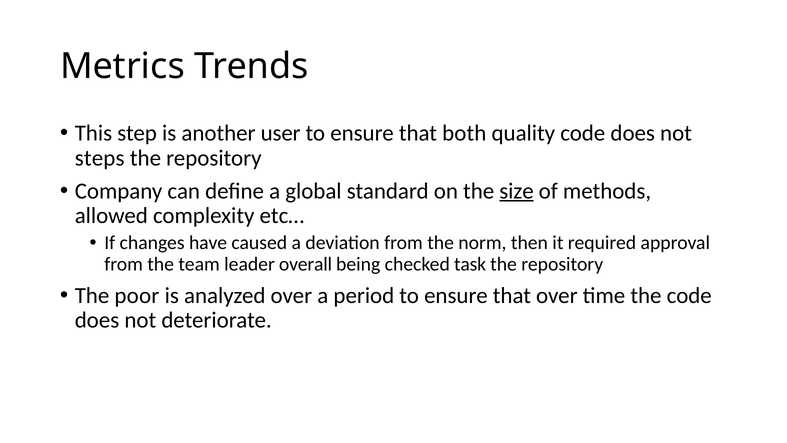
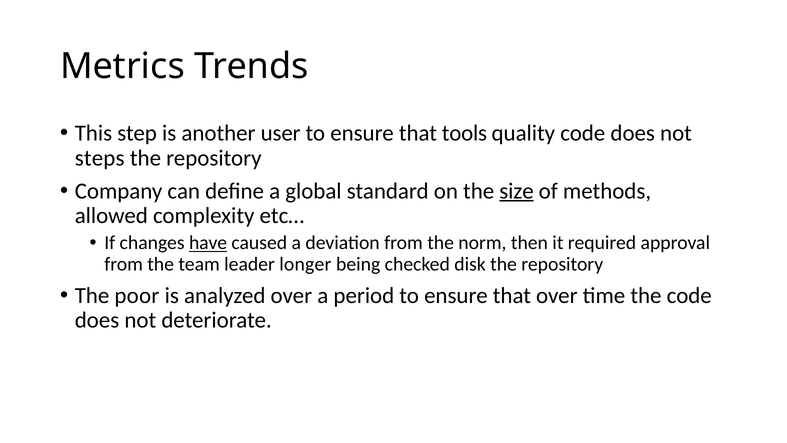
both: both -> tools (464, 133)
have underline: none -> present (208, 243)
overall: overall -> longer (305, 264)
task: task -> disk (470, 264)
